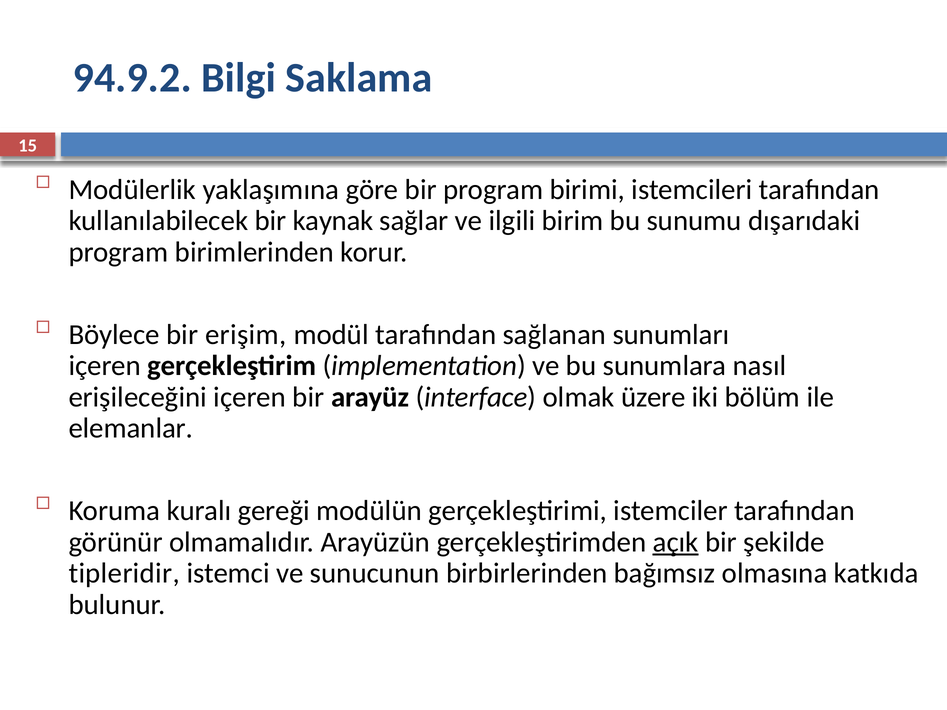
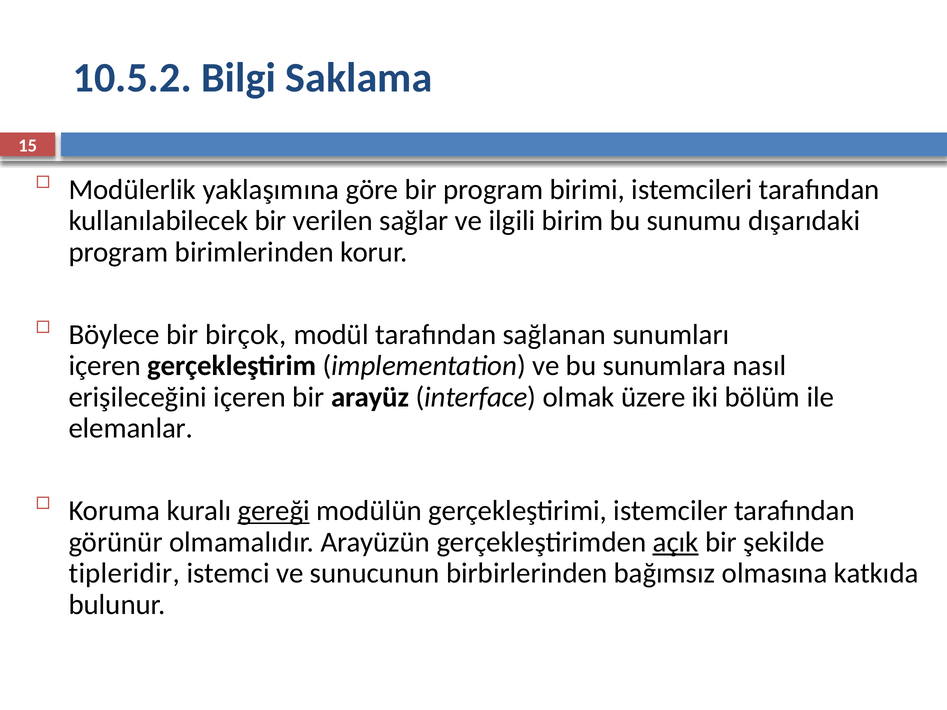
94.9.2: 94.9.2 -> 10.5.2 (132, 78)
kaynak: kaynak -> verilen (333, 221)
erişim: erişim -> birçok (246, 335)
gereği underline: none -> present (274, 511)
